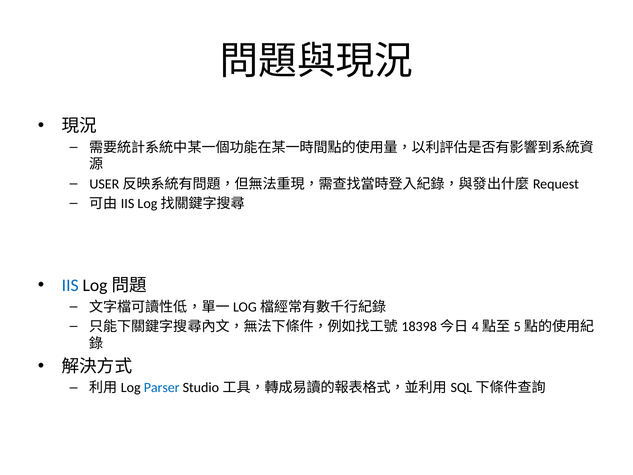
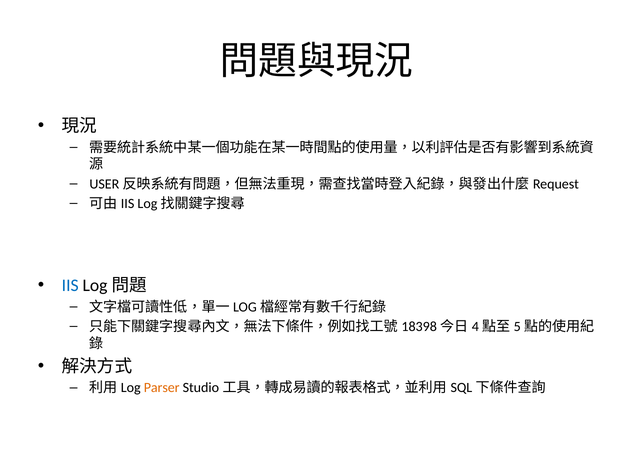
Parser colour: blue -> orange (162, 388)
